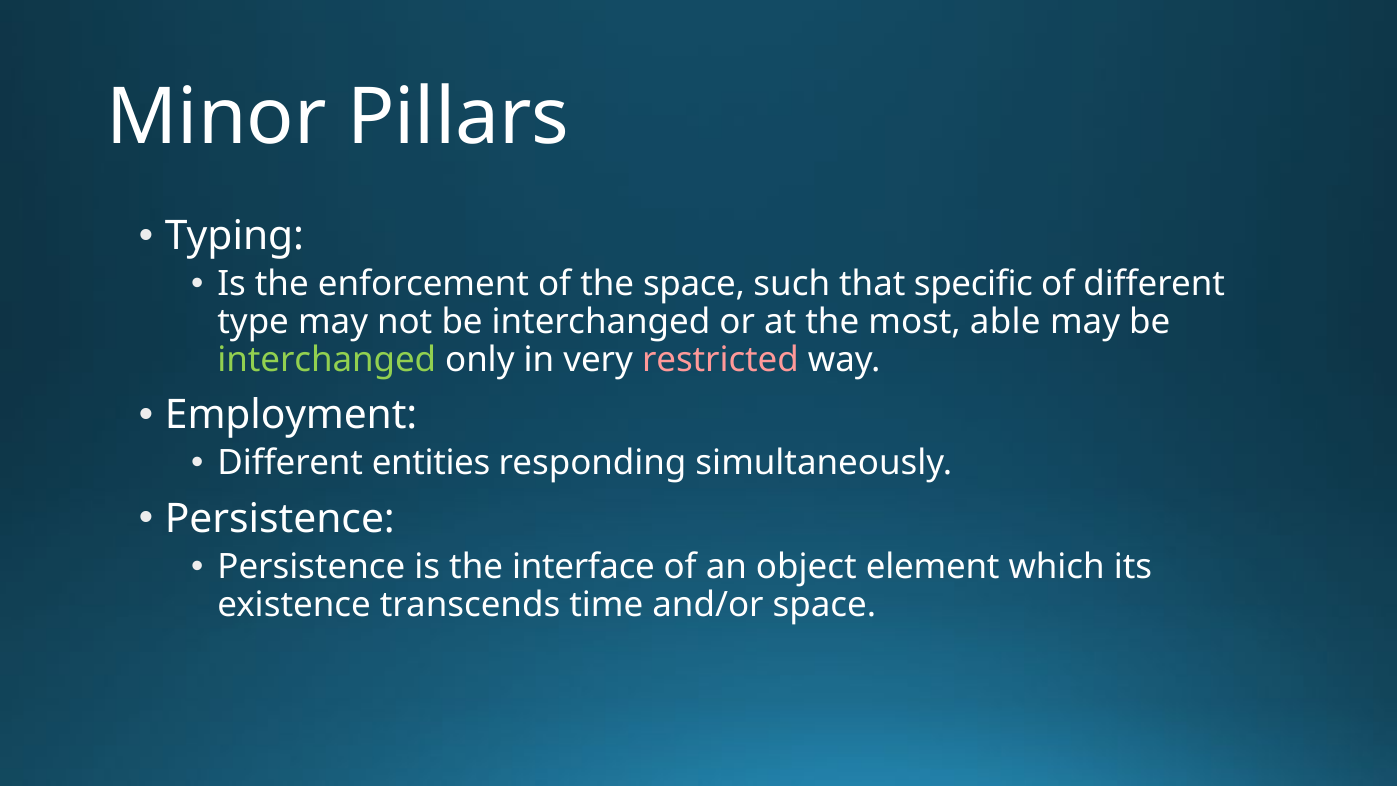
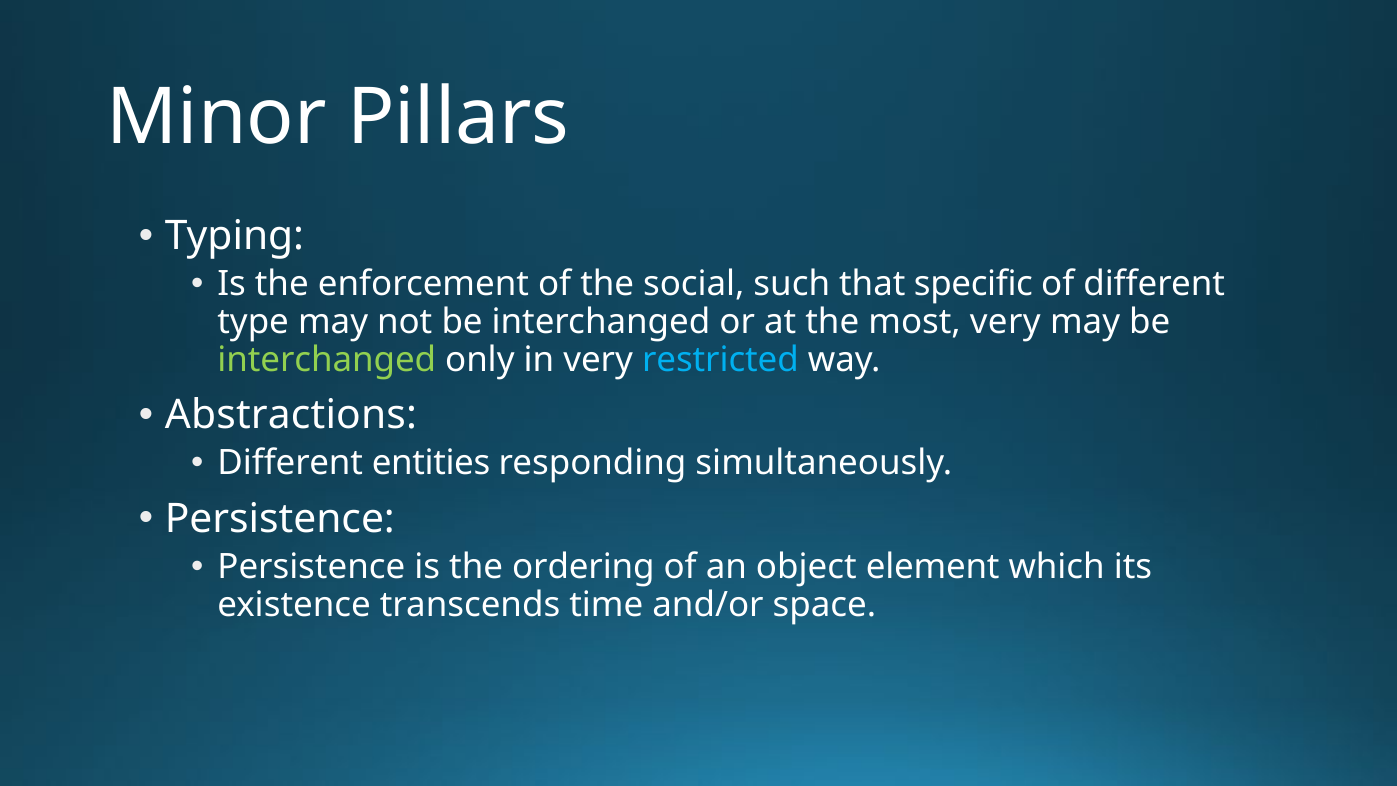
the space: space -> social (694, 284)
most able: able -> very (1005, 322)
restricted colour: pink -> light blue (720, 360)
Employment: Employment -> Abstractions (291, 415)
interface: interface -> ordering (583, 567)
